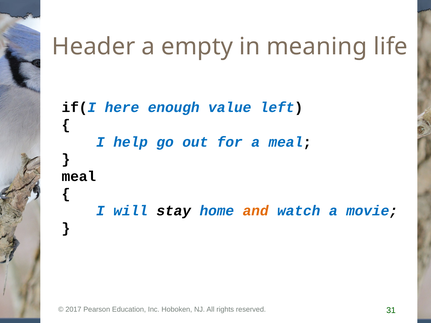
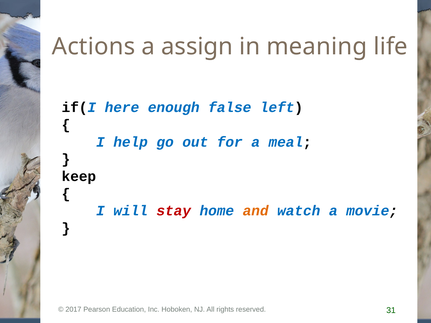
Header: Header -> Actions (94, 47)
empty: empty -> assign (197, 47)
value: value -> false (230, 108)
meal: meal -> keep (79, 177)
stay colour: black -> red (174, 211)
